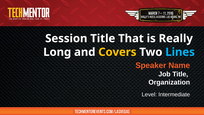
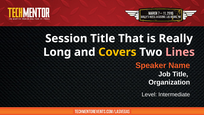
Lines colour: light blue -> pink (180, 52)
